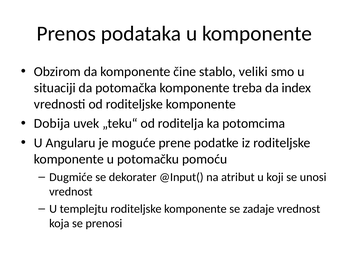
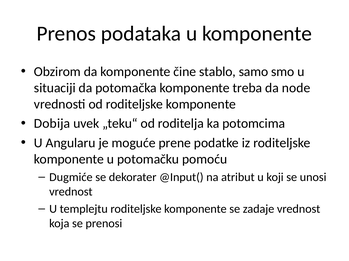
veliki: veliki -> samo (253, 72)
index: index -> node (296, 88)
